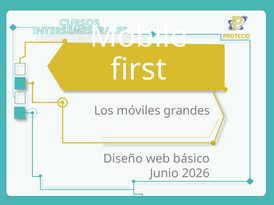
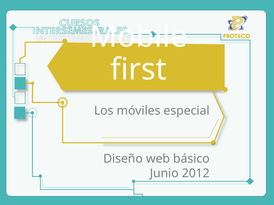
grandes: grandes -> especial (187, 111)
2026: 2026 -> 2012 (196, 174)
